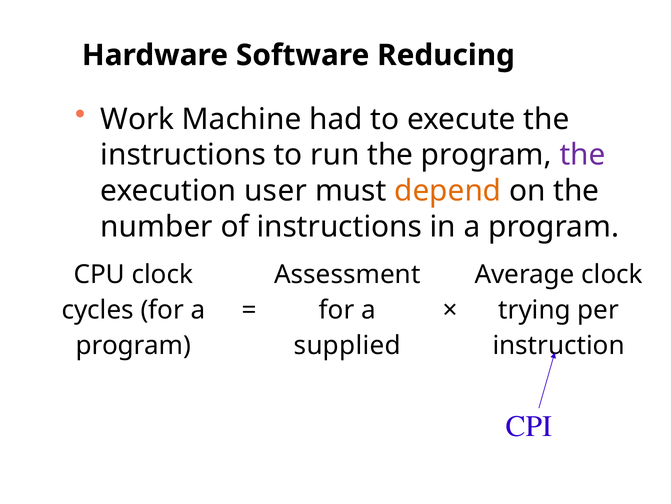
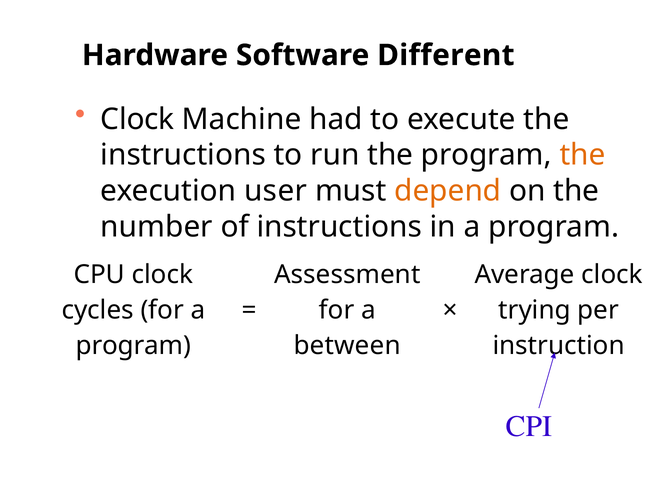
Reducing: Reducing -> Different (446, 55)
Work: Work -> Clock (137, 119)
the colour: purple -> orange (583, 155)
supplied: supplied -> between (347, 345)
